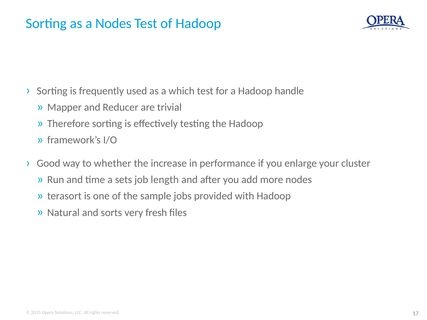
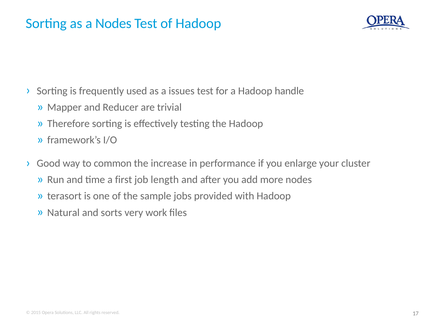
which: which -> issues (182, 91)
whether: whether -> common (113, 164)
sets: sets -> first (124, 180)
fresh: fresh -> work (156, 213)
